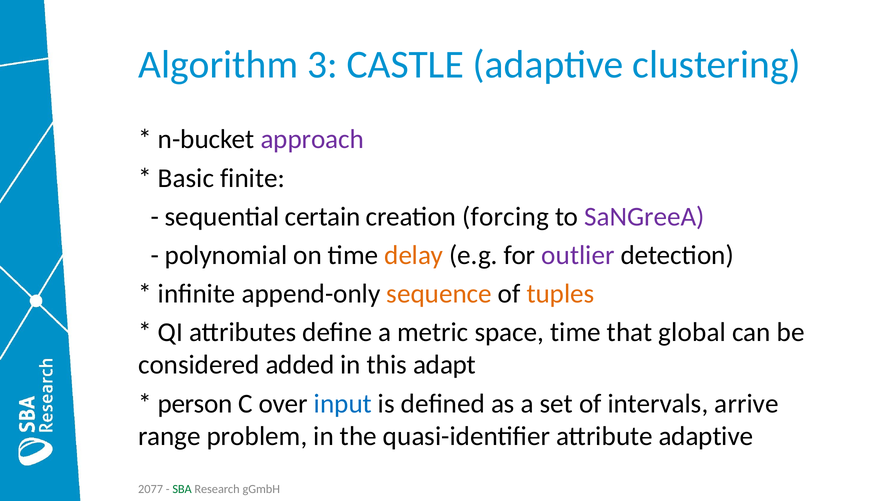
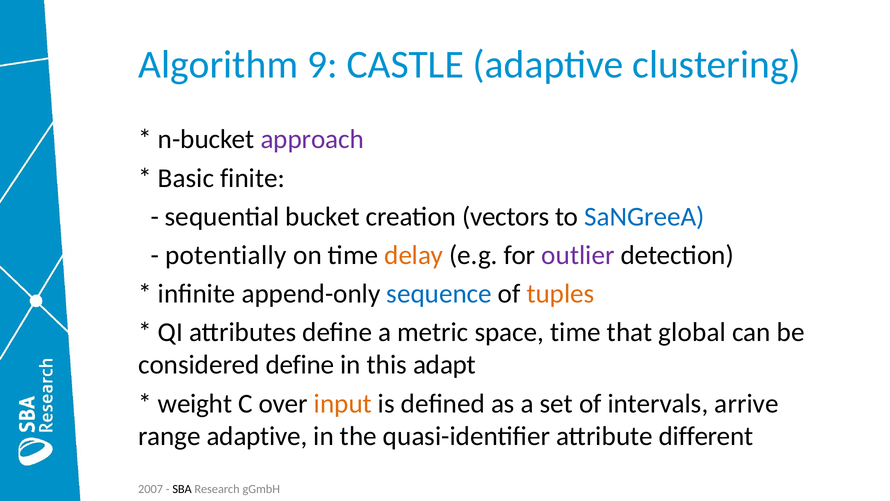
3: 3 -> 9 (322, 65)
certain: certain -> bucket (323, 216)
forcing: forcing -> vectors (506, 216)
SaNGreeA colour: purple -> blue (644, 216)
polynomial: polynomial -> potentially (226, 255)
sequence colour: orange -> blue (439, 294)
considered added: added -> define (300, 365)
person: person -> weight (195, 403)
input colour: blue -> orange (343, 403)
range problem: problem -> adaptive (257, 436)
attribute adaptive: adaptive -> different (706, 436)
2077: 2077 -> 2007 (151, 489)
SBA colour: green -> black (182, 489)
